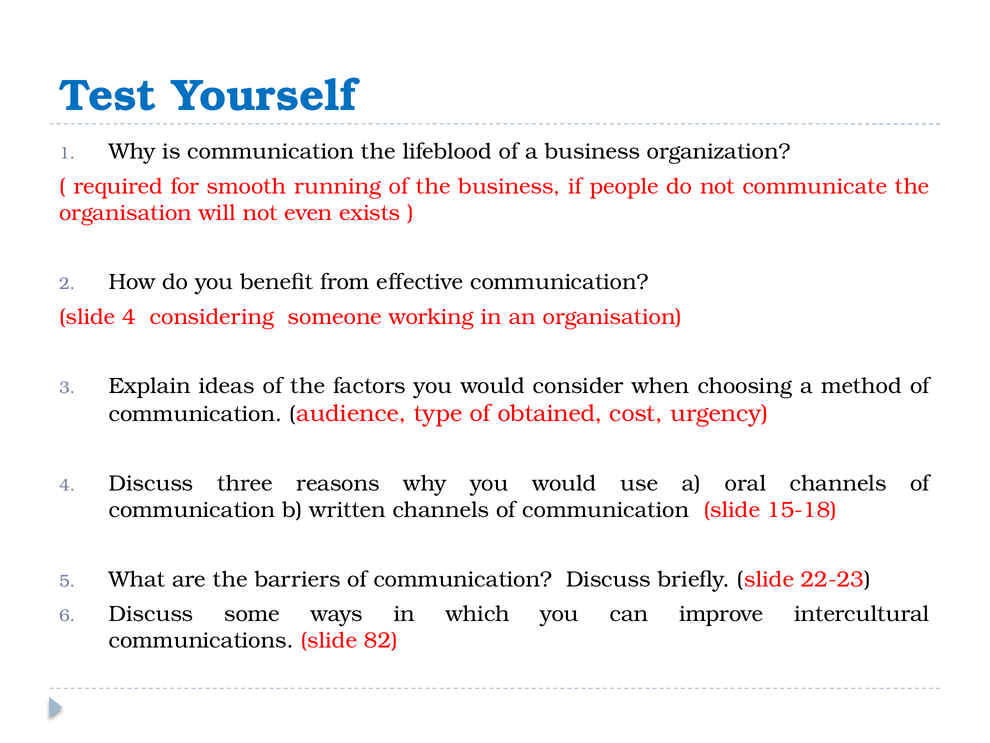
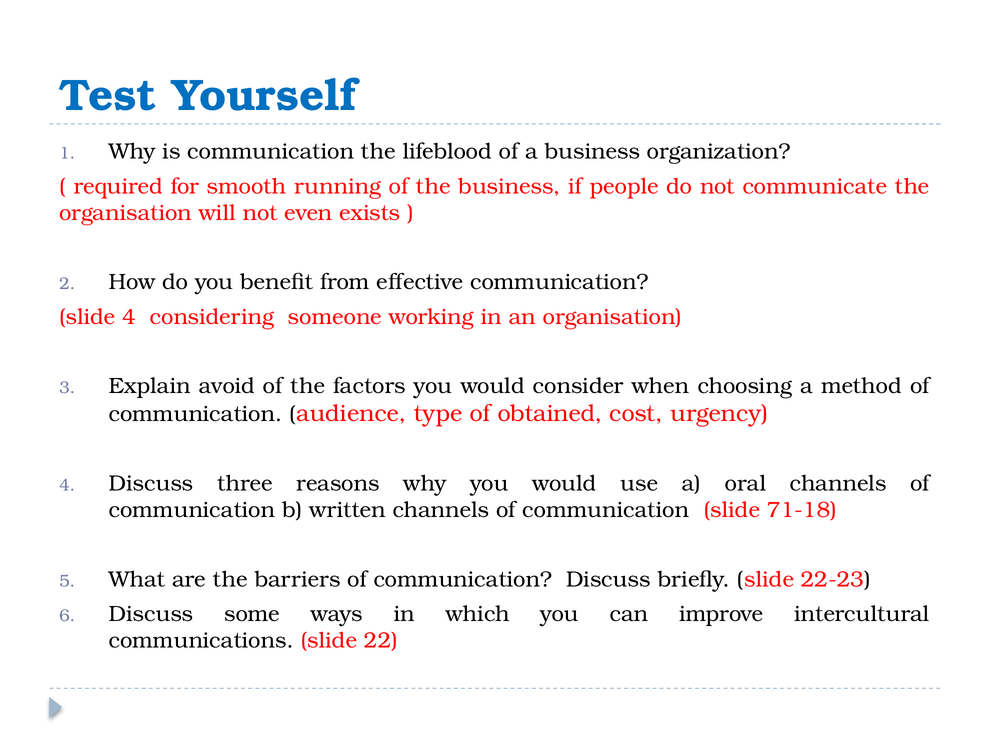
ideas: ideas -> avoid (227, 386)
15-18: 15-18 -> 71-18 (802, 510)
82: 82 -> 22 (381, 640)
